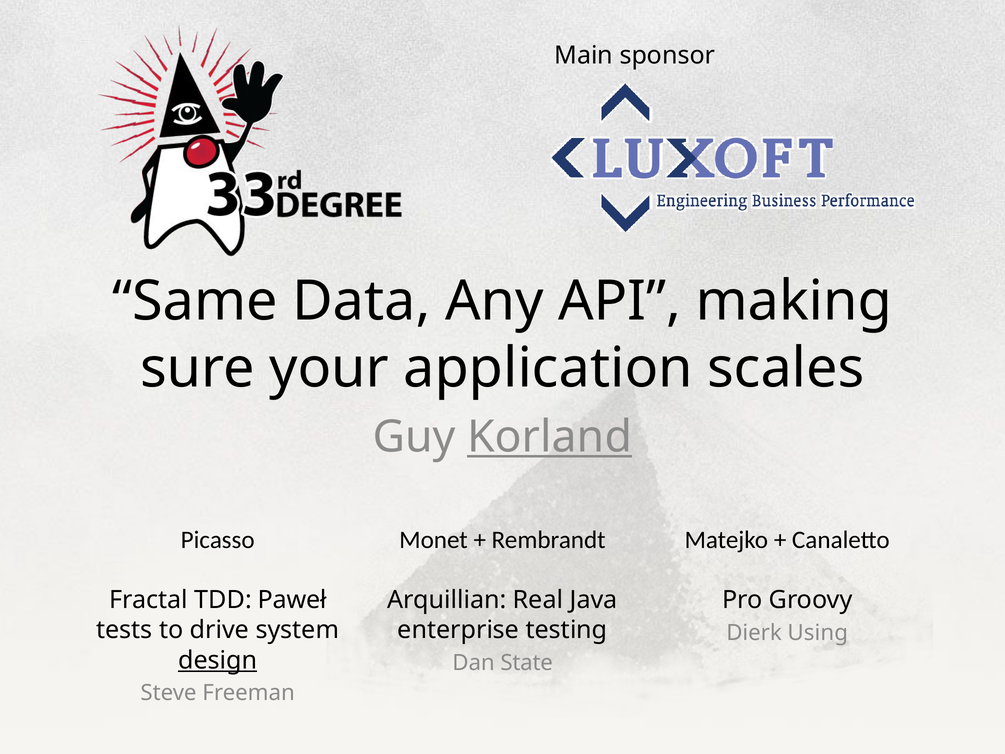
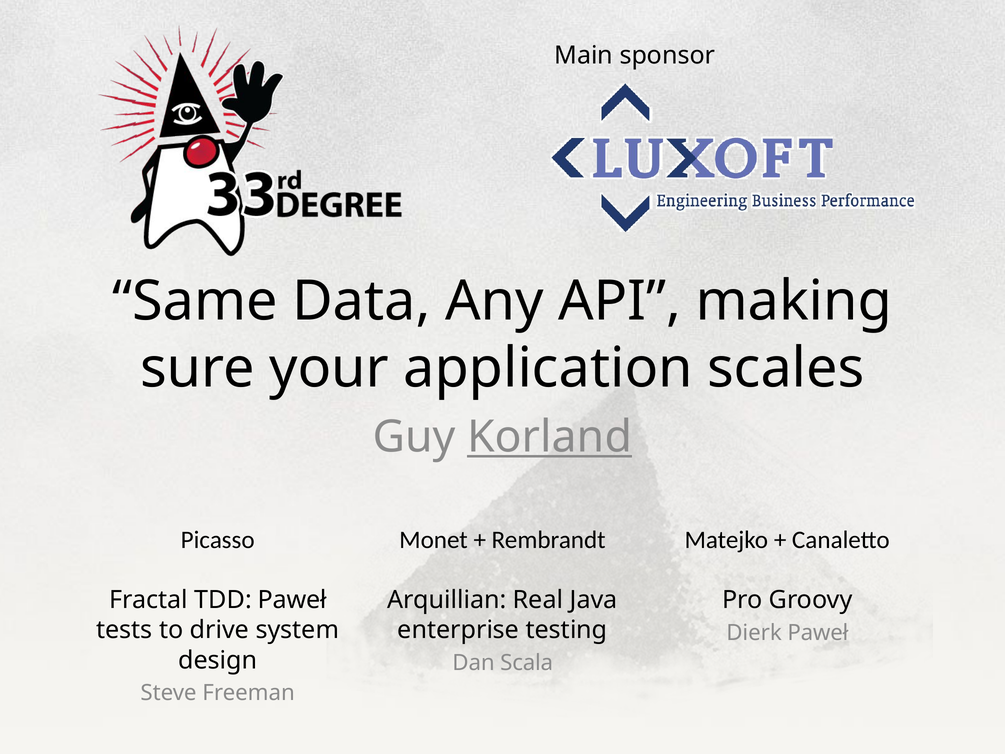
Dierk Using: Using -> Paweł (818, 632)
design underline: present -> none (218, 660)
State: State -> Scala (527, 663)
